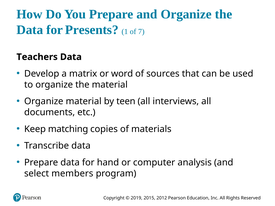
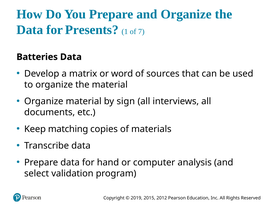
Teachers: Teachers -> Batteries (37, 57)
teen: teen -> sign (126, 101)
members: members -> validation (72, 174)
